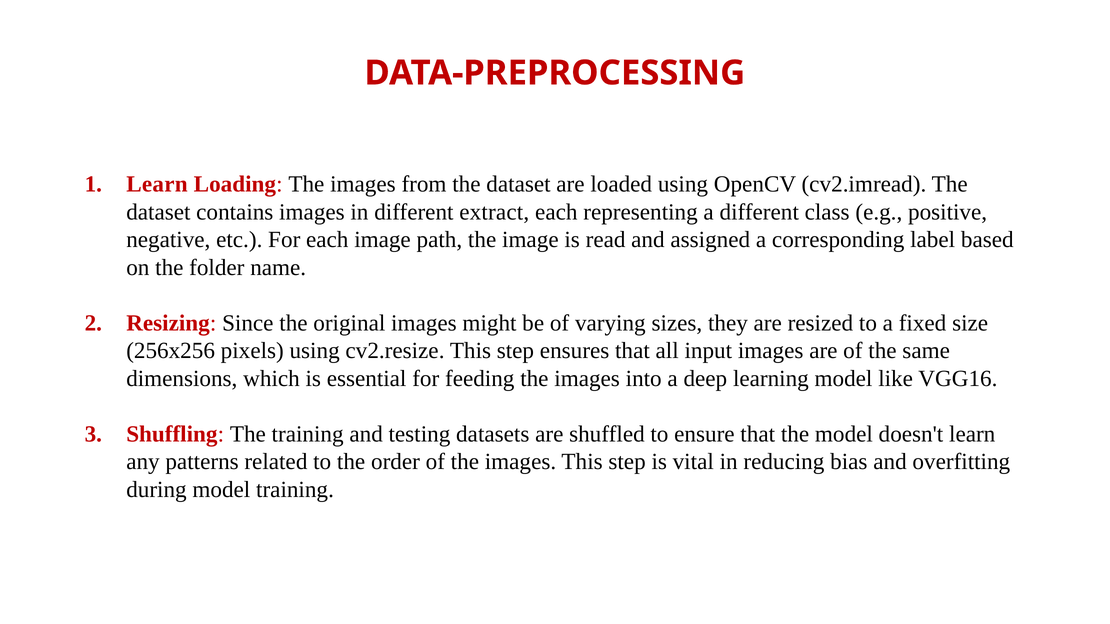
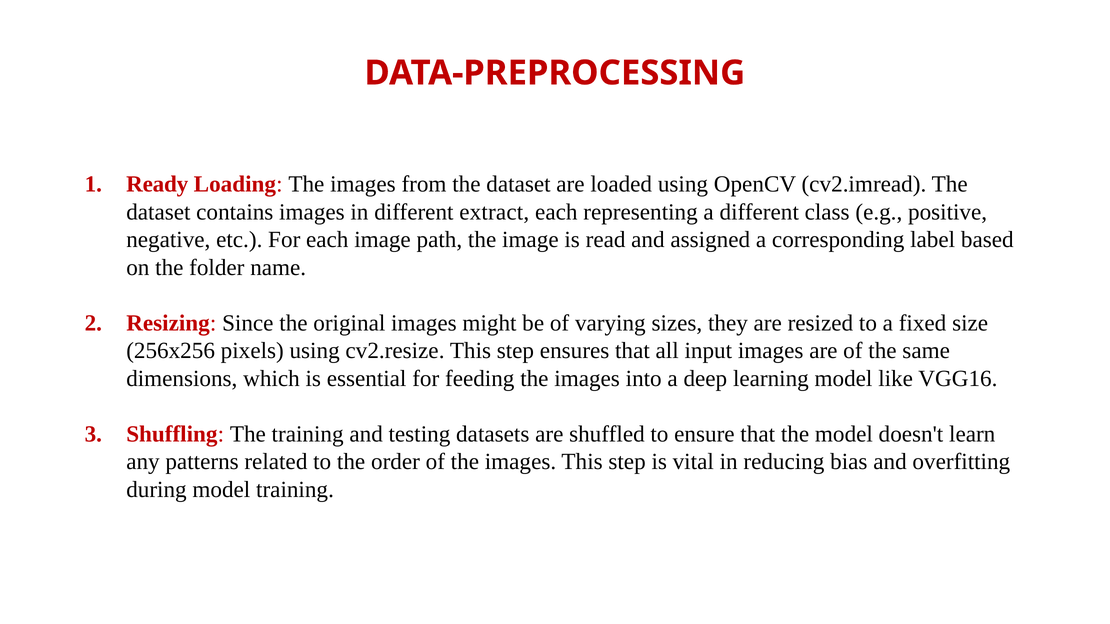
Learn: Learn -> Ready (157, 184)
